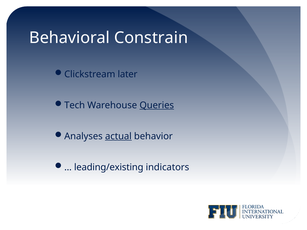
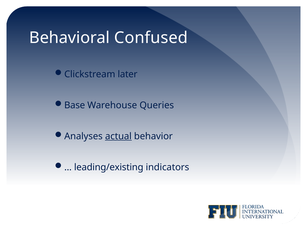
Constrain: Constrain -> Confused (151, 38)
Tech: Tech -> Base (75, 105)
Queries underline: present -> none (157, 105)
